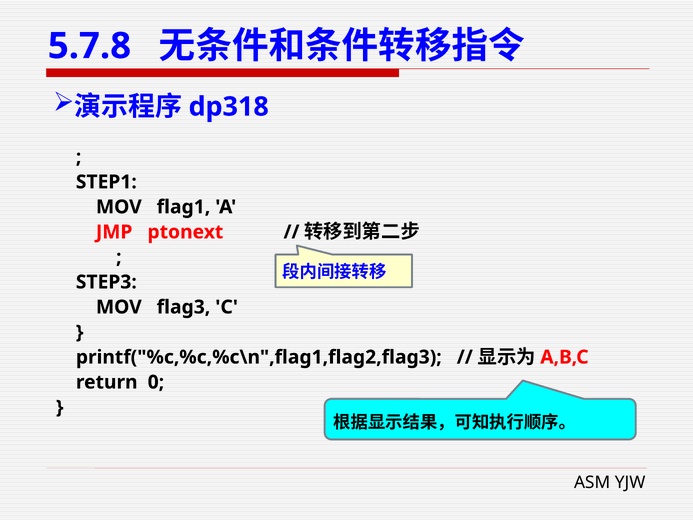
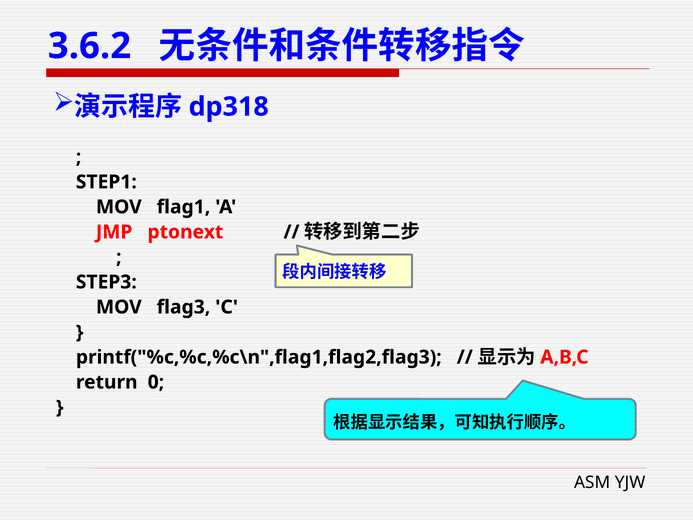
5.7.8: 5.7.8 -> 3.6.2 (89, 46)
